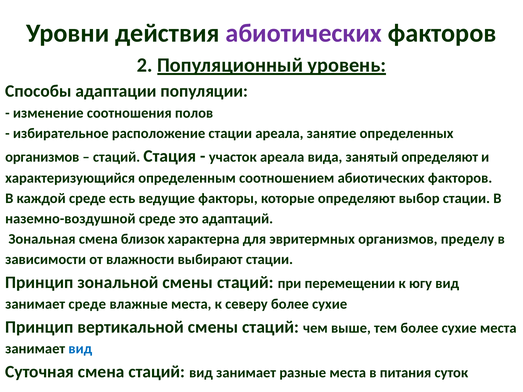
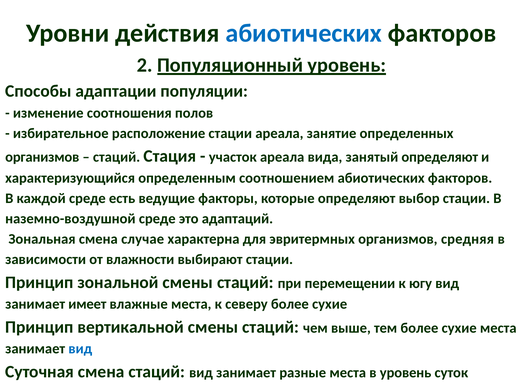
абиотических colour: purple -> blue (304, 33)
близок: близок -> случае (143, 239)
пределу: пределу -> средняя (467, 239)
занимает среде: среде -> имеет (87, 304)
в питания: питания -> уровень (406, 373)
